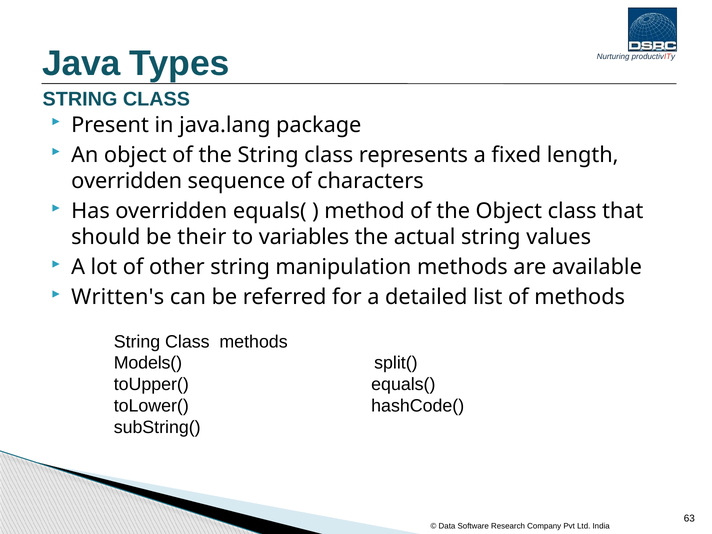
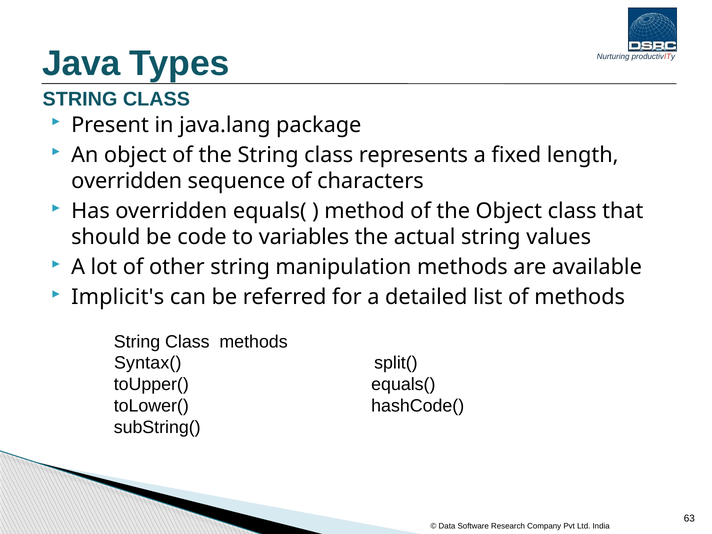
their: their -> code (202, 237)
Written's: Written's -> Implicit's (118, 297)
Models(: Models( -> Syntax( (148, 363)
